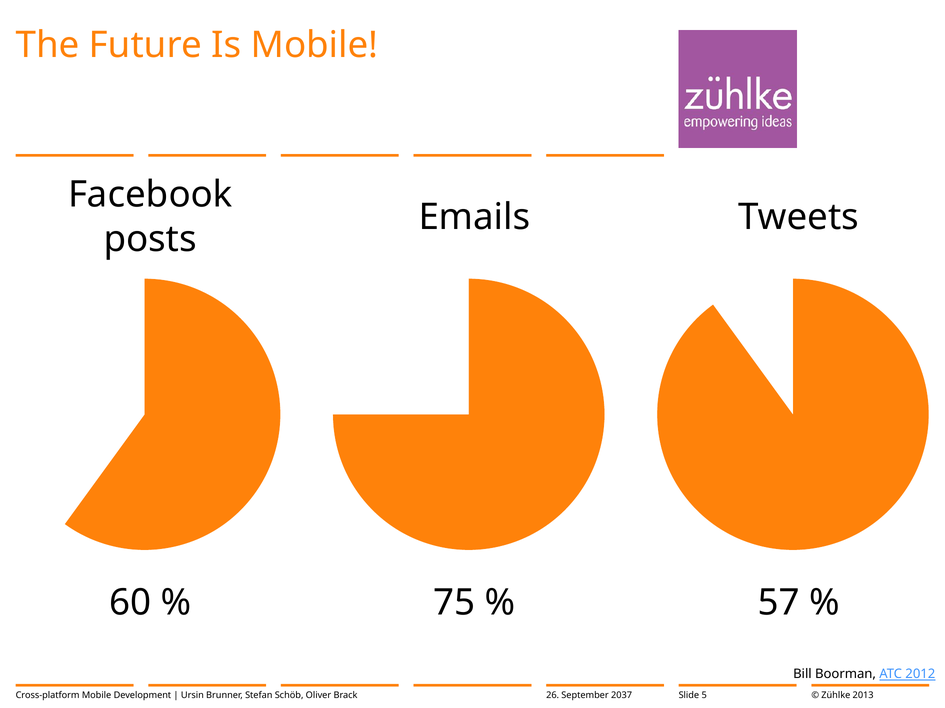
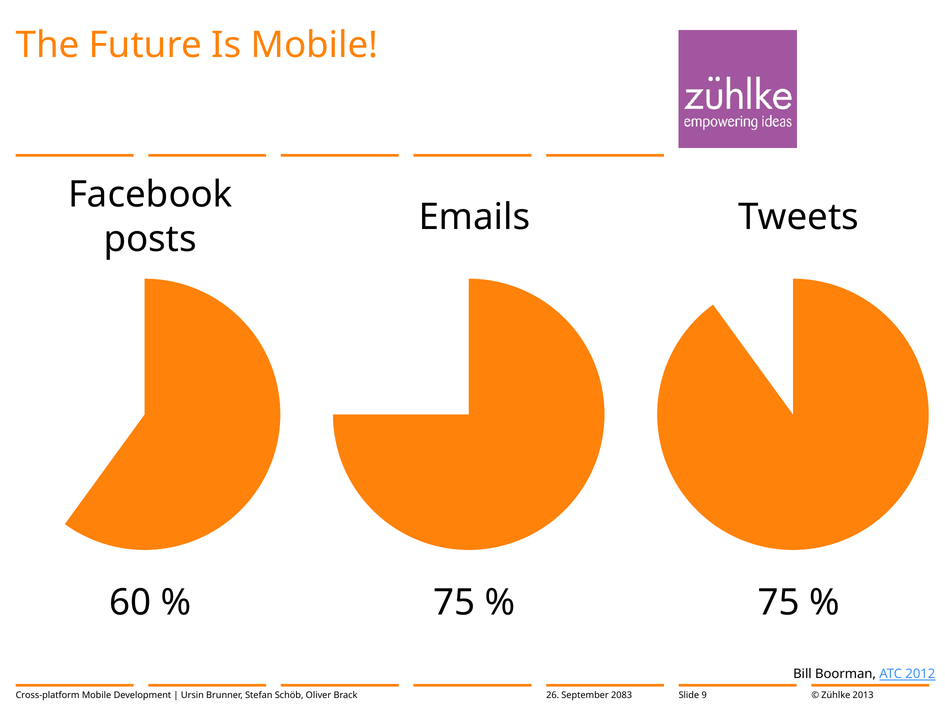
57: 57 -> 75 (779, 603)
2037: 2037 -> 2083 (622, 696)
5: 5 -> 9 (704, 696)
